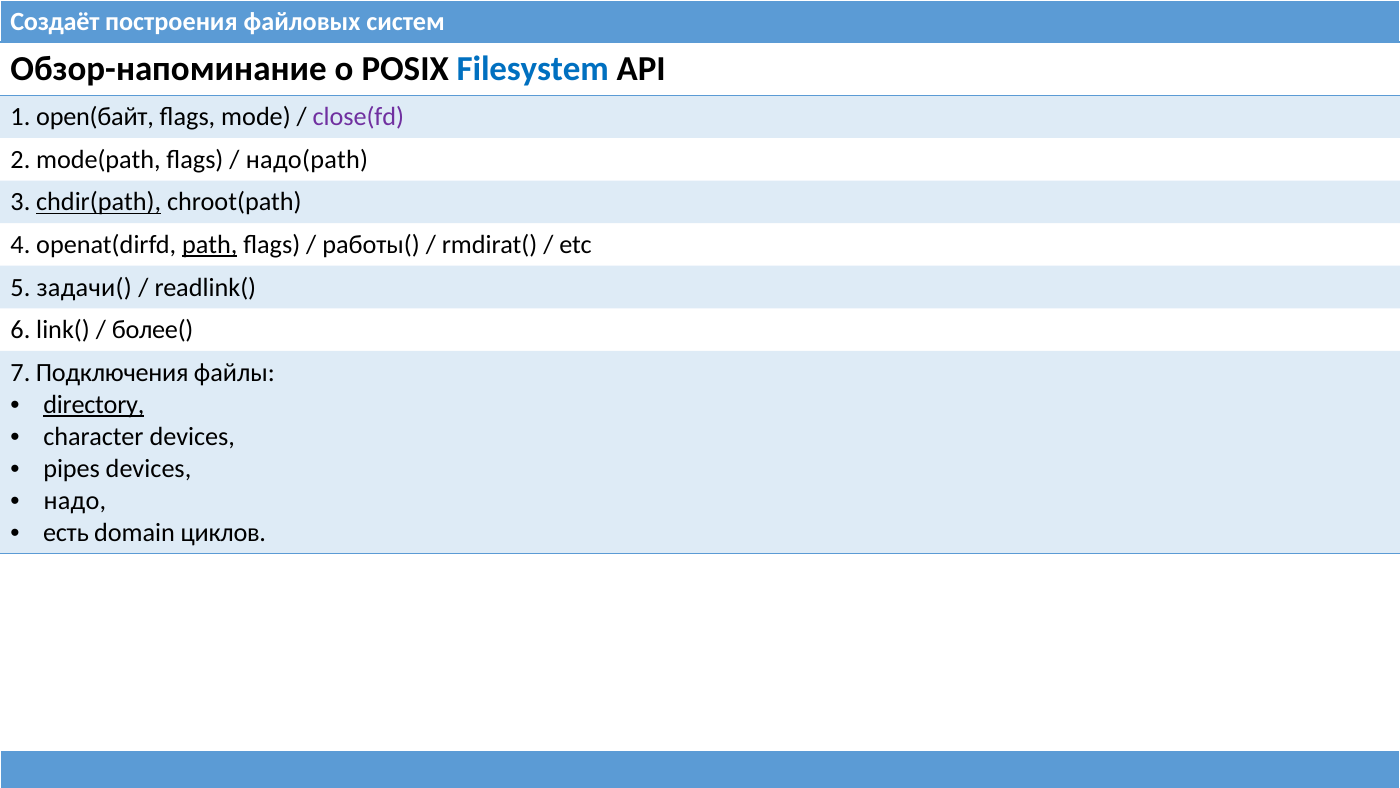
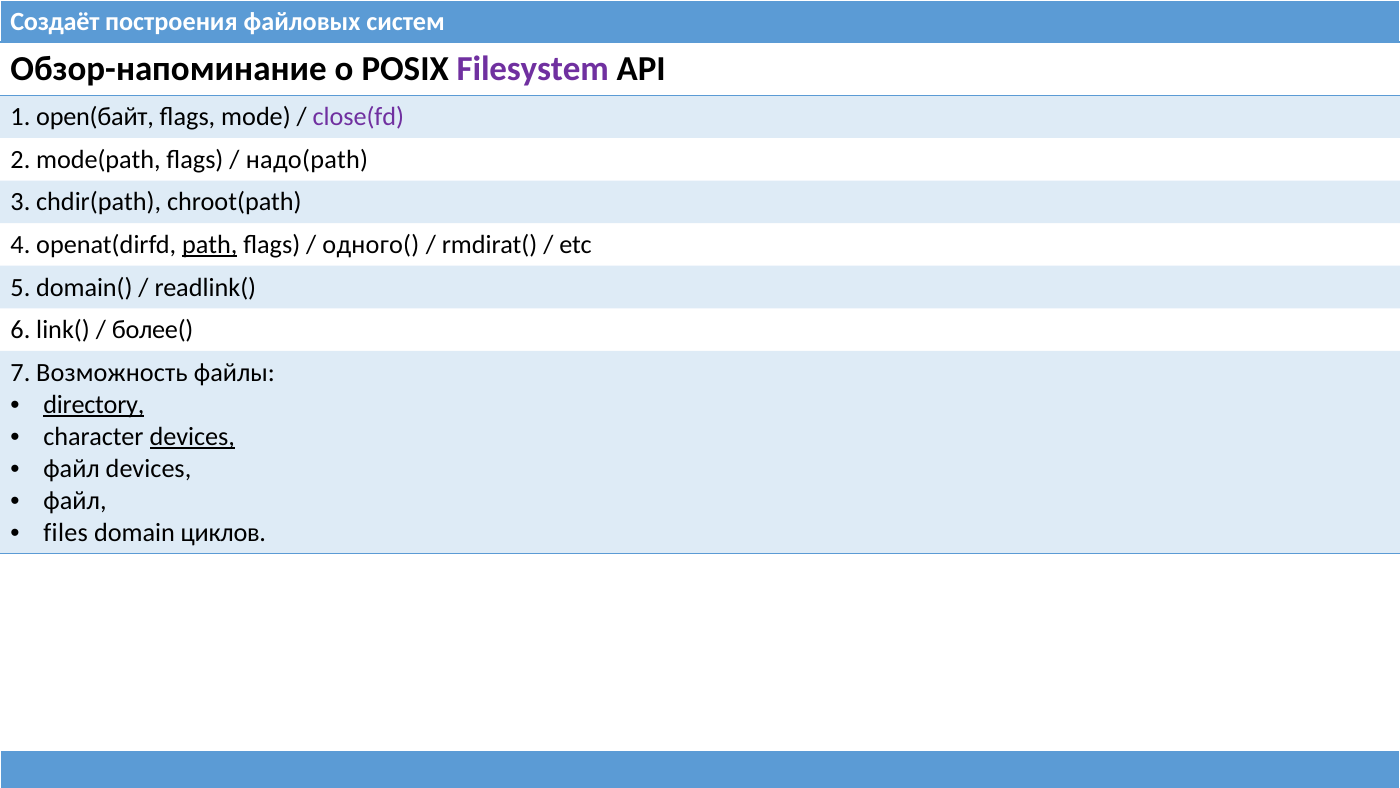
Filesystem colour: blue -> purple (533, 69)
chdir(path underline: present -> none (99, 202)
работы(: работы( -> одного( (371, 245)
задачи(: задачи( -> domain( (84, 287)
Подключения: Подключения -> Возможность (112, 372)
devices underline: none -> present (192, 436)
pipes: pipes -> файл (72, 468)
надо: надо -> файл (75, 500)
есть: есть -> files (66, 532)
